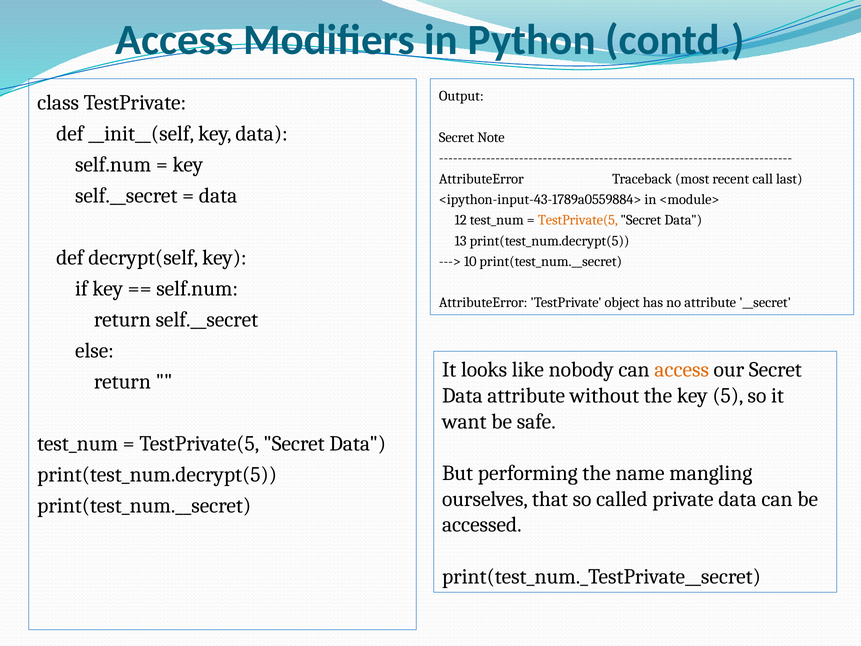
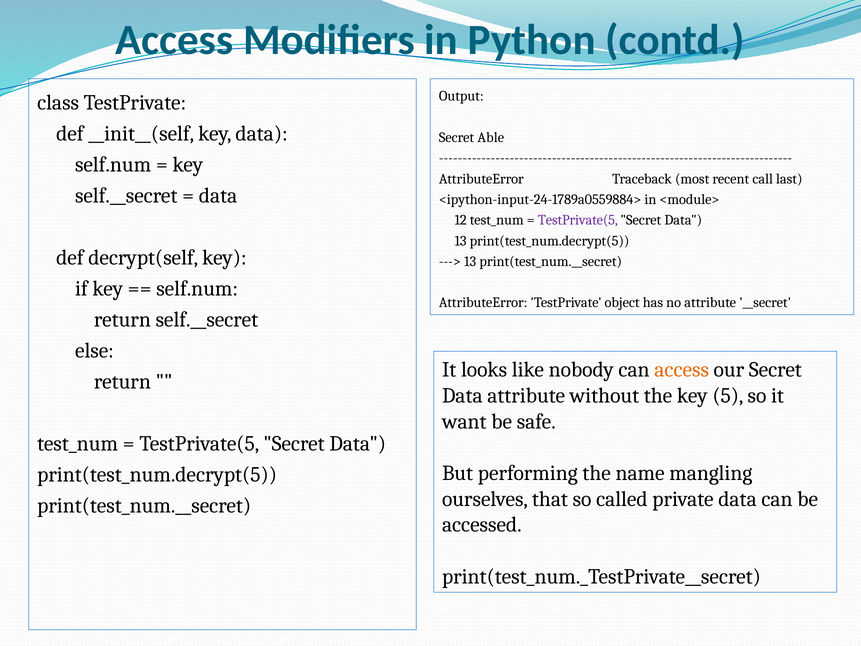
Note: Note -> Able (491, 137)
<ipython-input-43-1789a0559884>: <ipython-input-43-1789a0559884> -> <ipython-input-24-1789a0559884> (540, 199)
TestPrivate(5 colour: orange -> purple (578, 220)
10: 10 -> 13 (470, 261)
